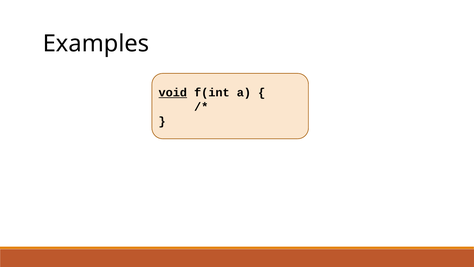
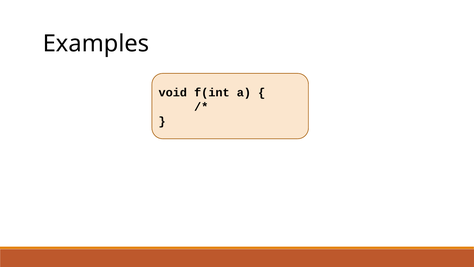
void underline: present -> none (173, 93)
